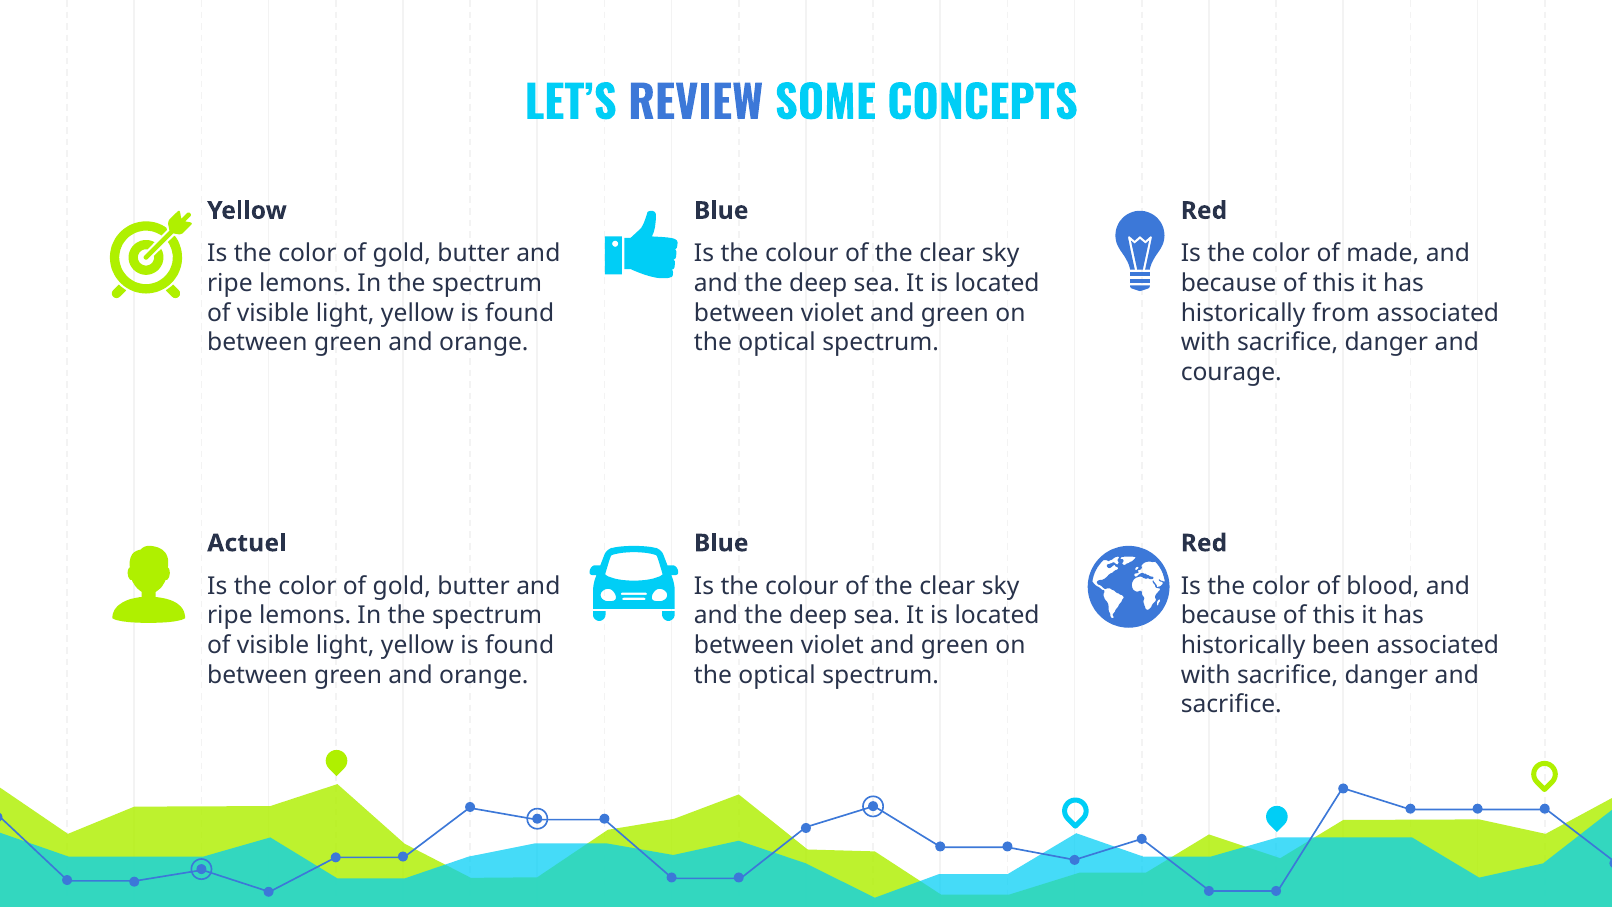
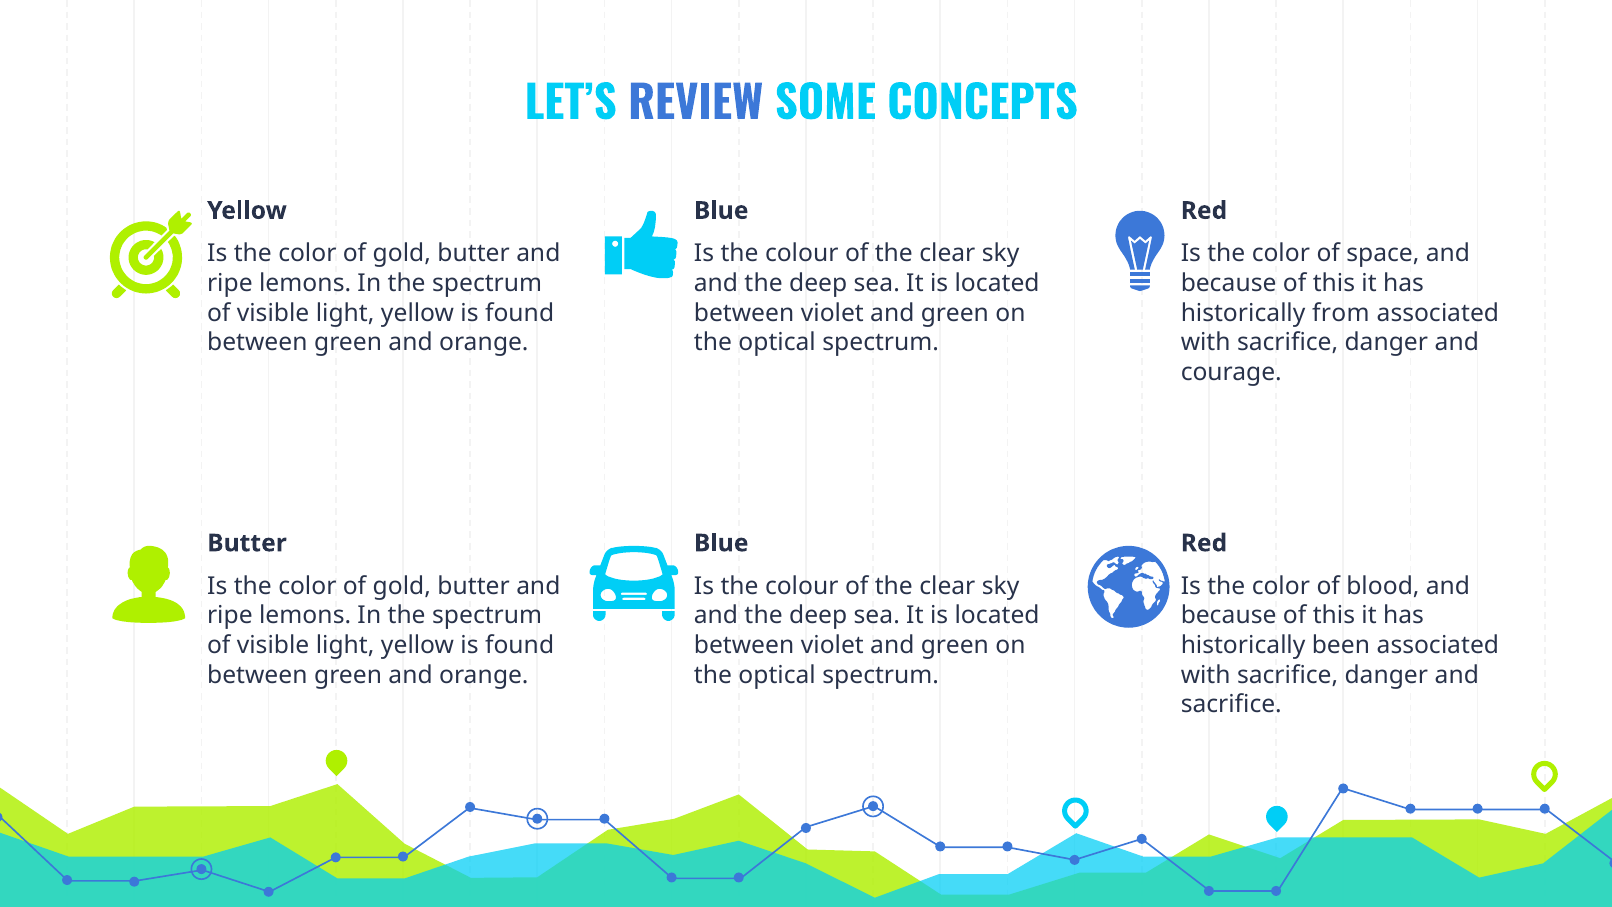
made: made -> space (1383, 254)
Actuel: Actuel -> Butter (247, 543)
